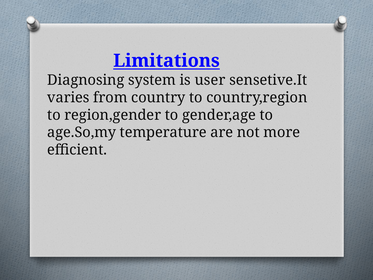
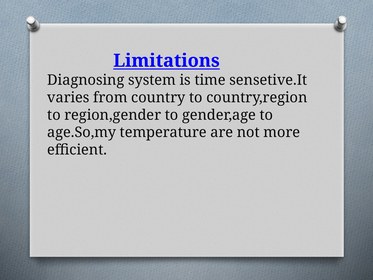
user: user -> time (210, 80)
